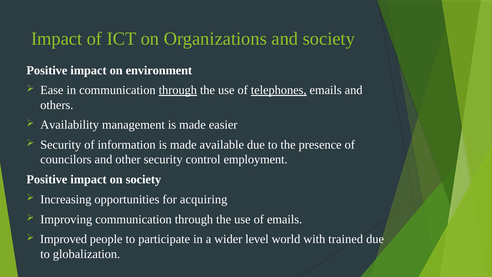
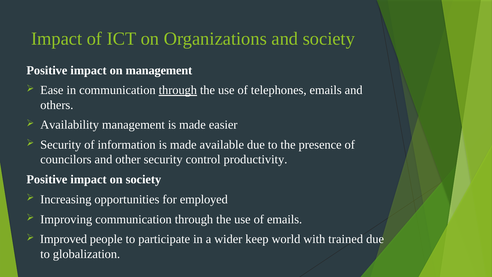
on environment: environment -> management (159, 70)
telephones underline: present -> none (279, 90)
employment: employment -> productivity (255, 159)
acquiring: acquiring -> employed (204, 199)
level: level -> keep (257, 239)
